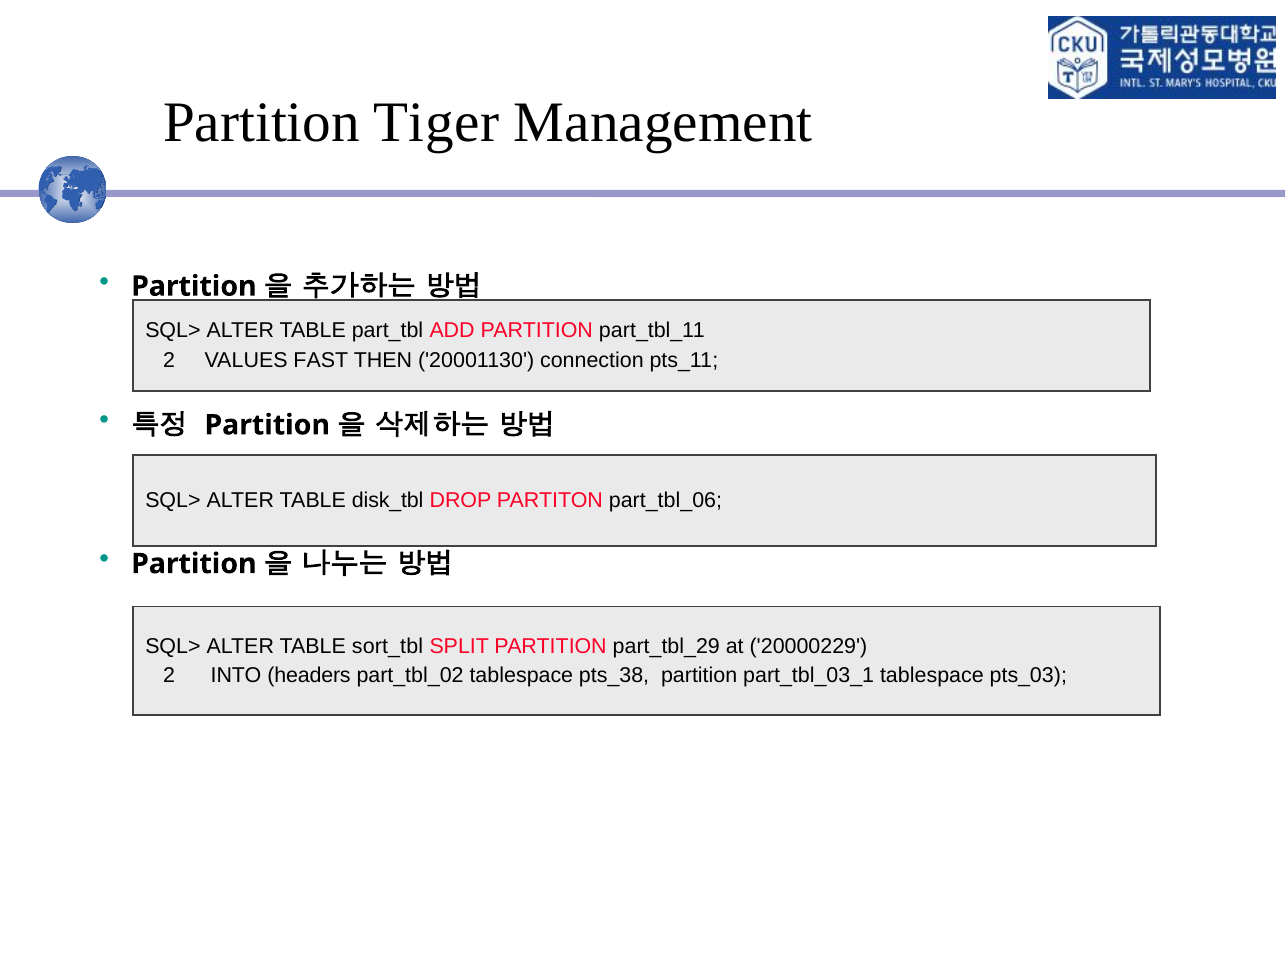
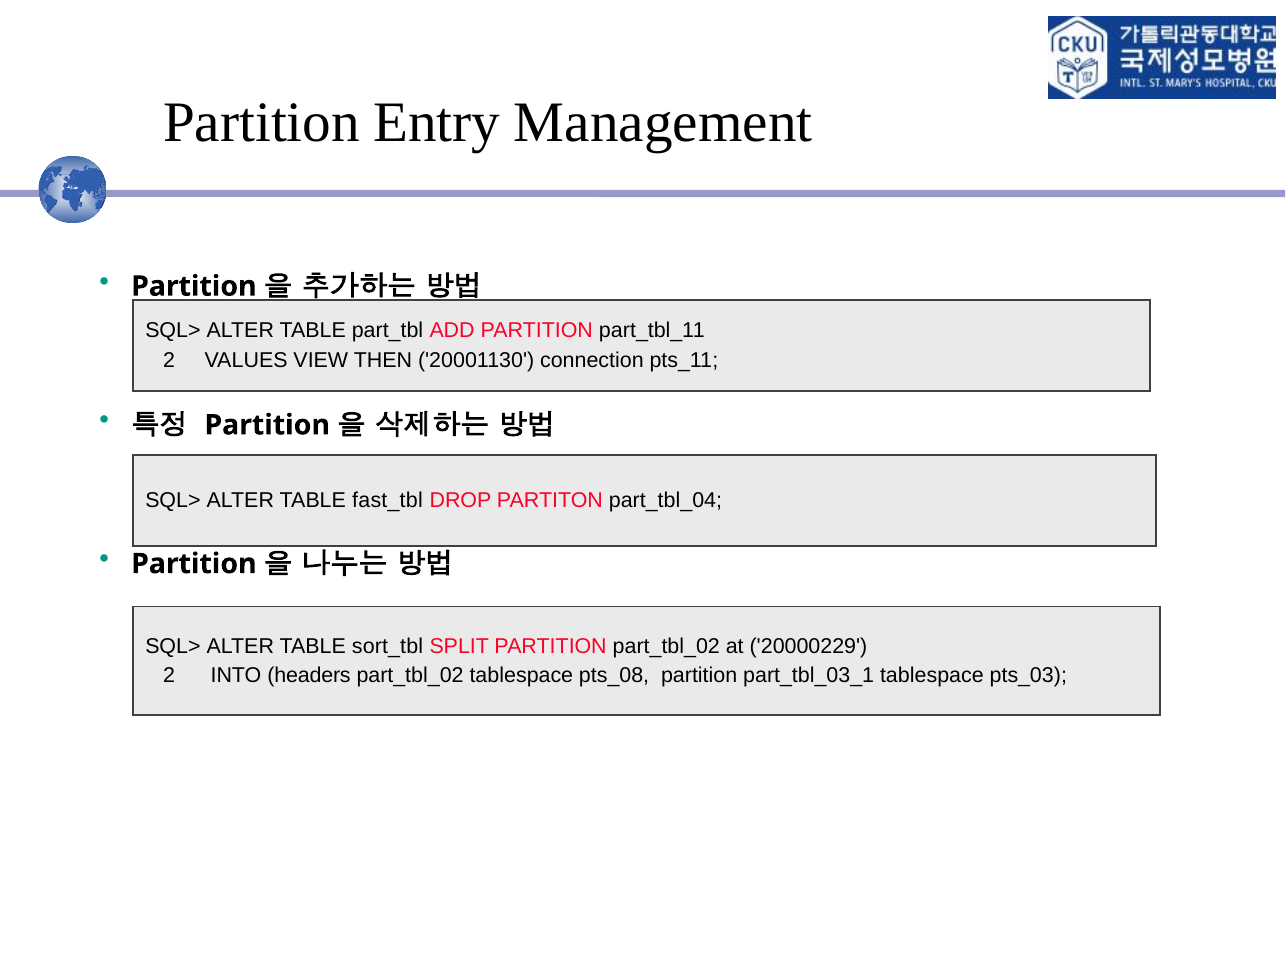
Tiger: Tiger -> Entry (436, 123)
FAST: FAST -> VIEW (321, 361)
disk_tbl: disk_tbl -> fast_tbl (388, 500)
part_tbl_06: part_tbl_06 -> part_tbl_04 (665, 500)
PARTITION part_tbl_29: part_tbl_29 -> part_tbl_02 (666, 646)
pts_38: pts_38 -> pts_08 (614, 676)
